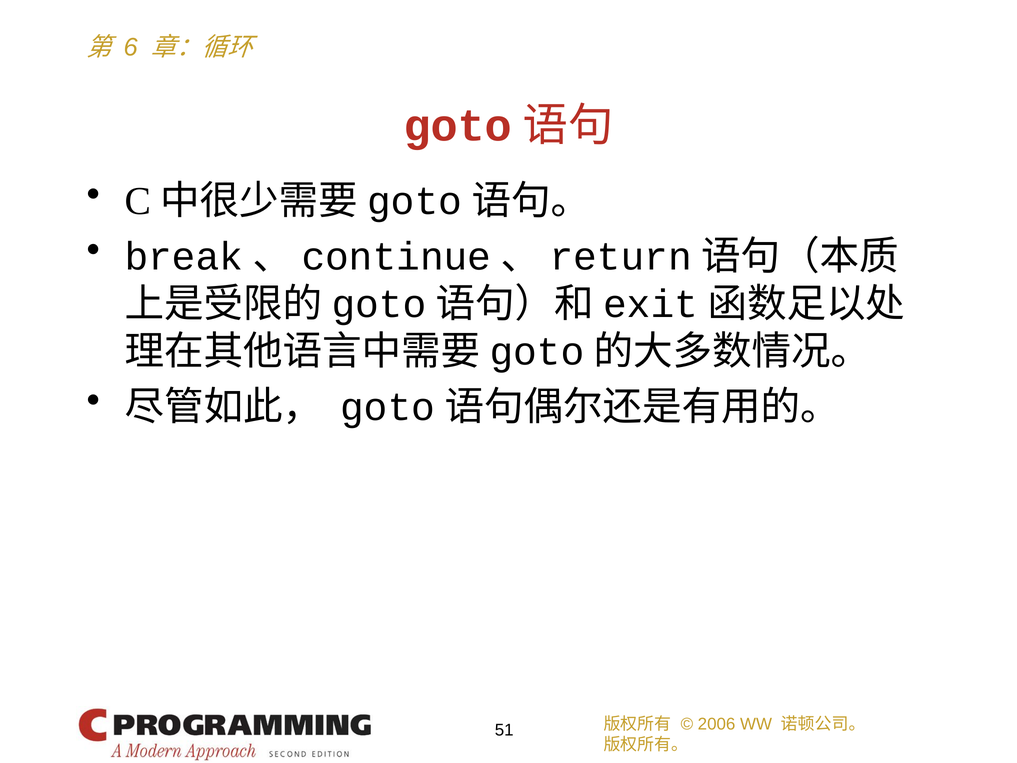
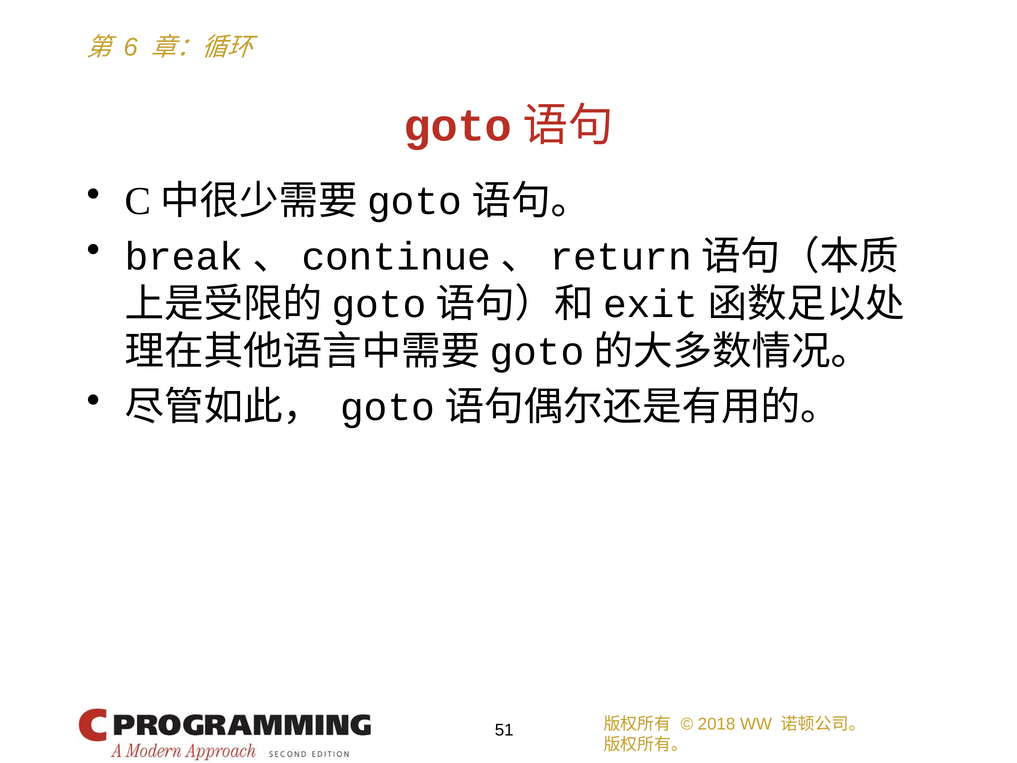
2006: 2006 -> 2018 (717, 724)
